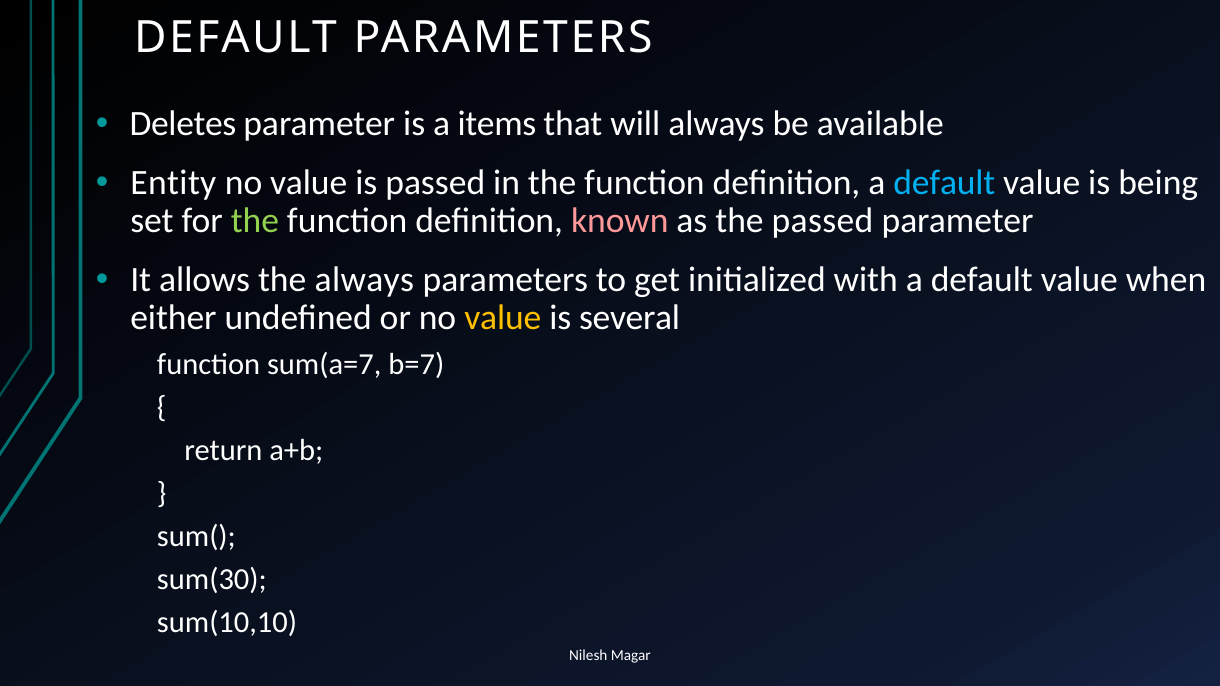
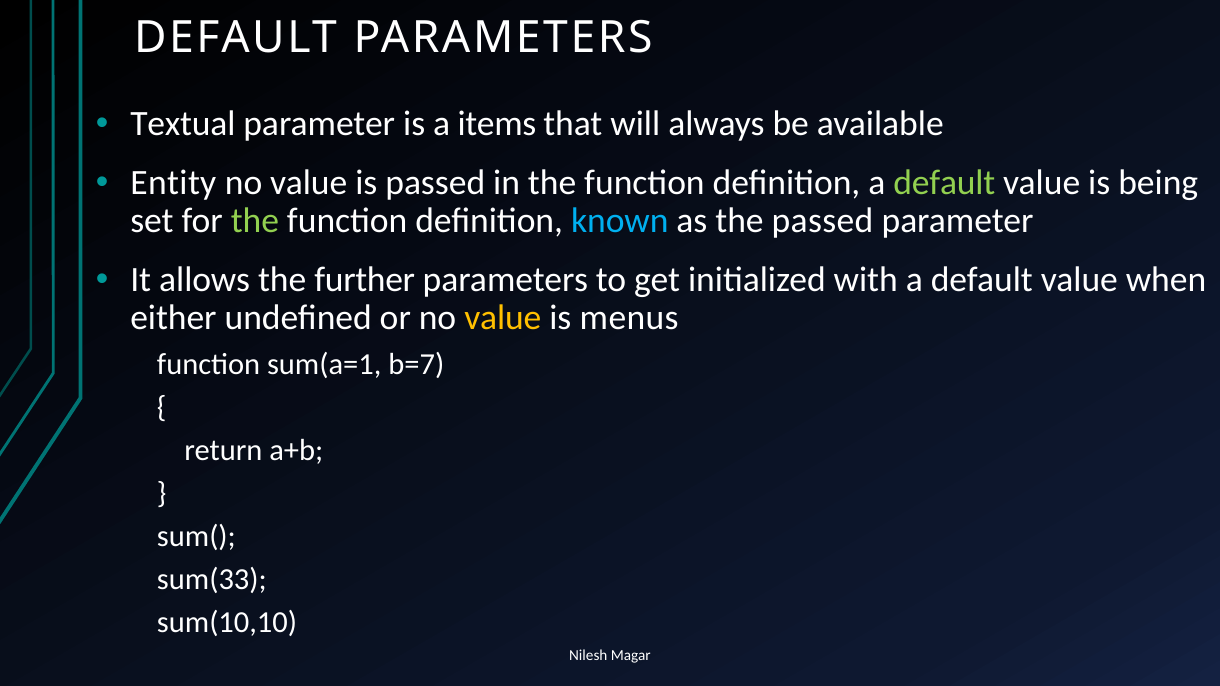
Deletes: Deletes -> Textual (183, 124)
default colour: light blue -> light green (944, 183)
known colour: pink -> light blue (620, 221)
the always: always -> further (365, 280)
several: several -> menus (629, 318)
sum(a=7: sum(a=7 -> sum(a=1 (324, 364)
sum(30: sum(30 -> sum(33 (212, 580)
